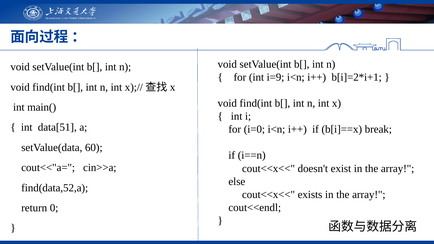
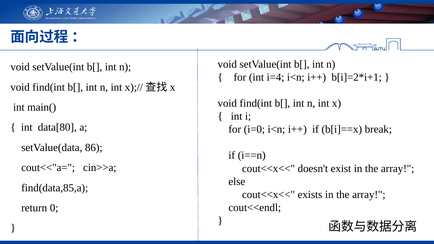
i=9: i=9 -> i=4 (275, 77)
data[51: data[51 -> data[80 (57, 127)
60: 60 -> 86 (94, 148)
find(data,52,a: find(data,52,a -> find(data,85,a (55, 188)
